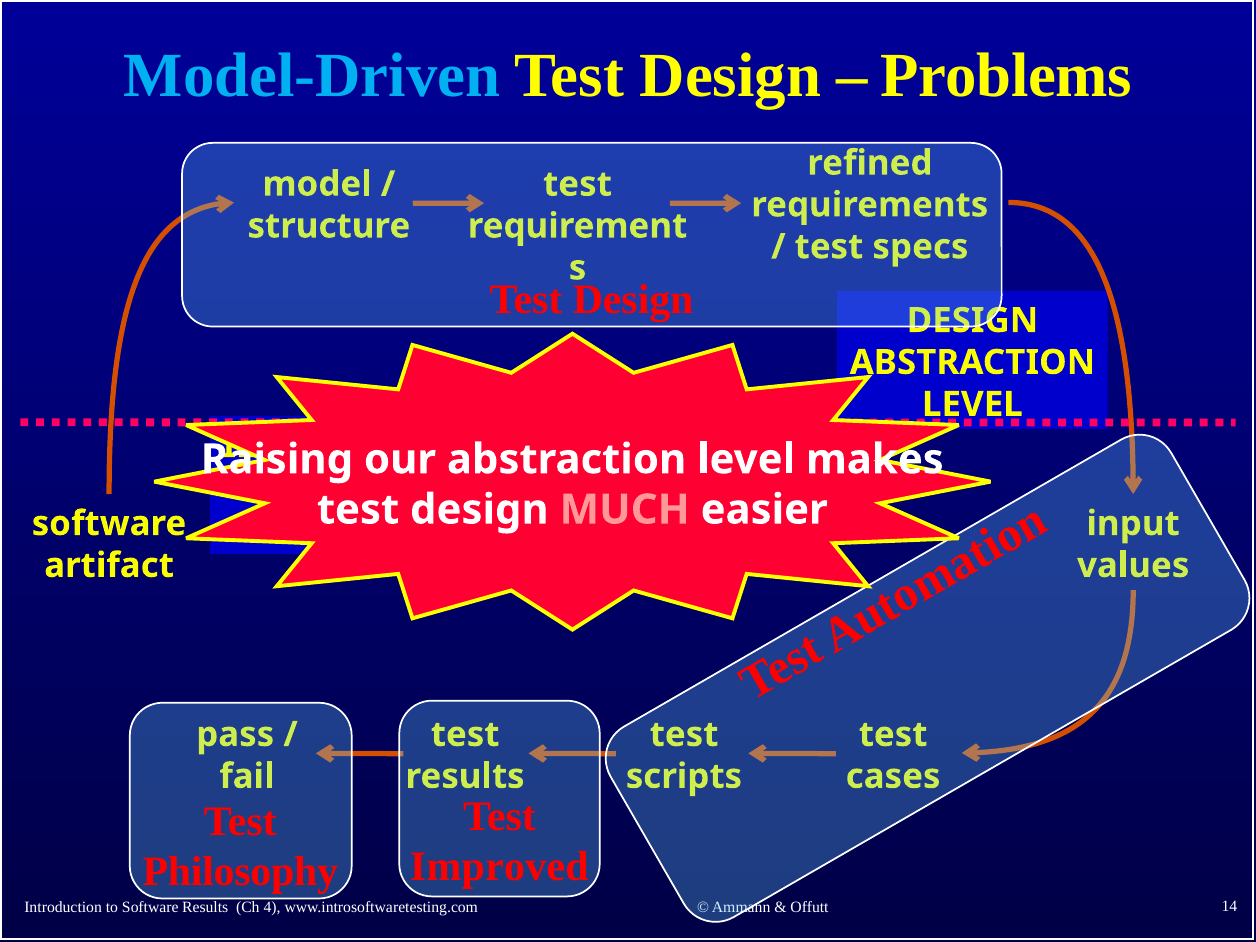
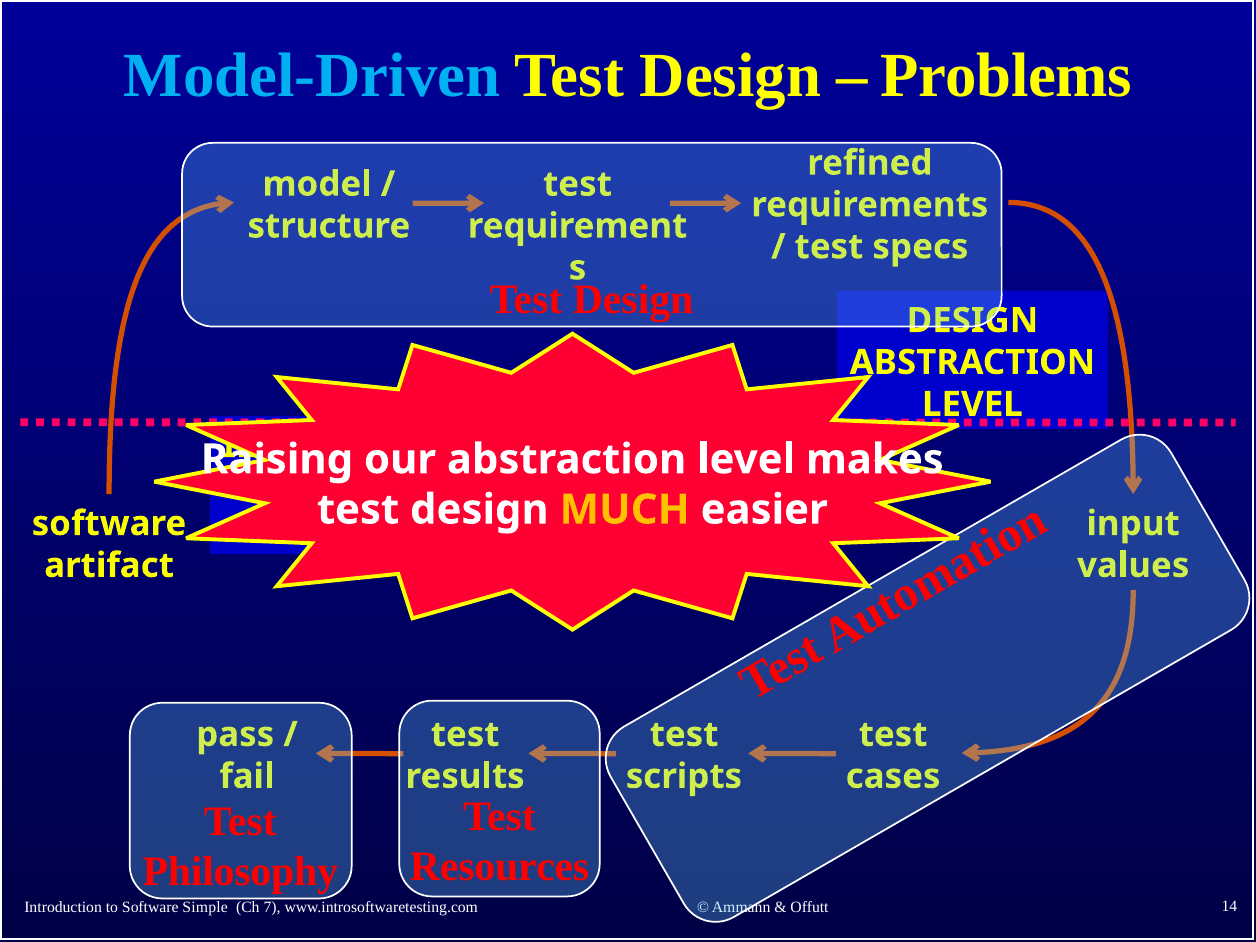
MUCH colour: pink -> yellow (625, 510)
Improved: Improved -> Resources (500, 867)
Software Results: Results -> Simple (205, 908)
4: 4 -> 7 (272, 908)
